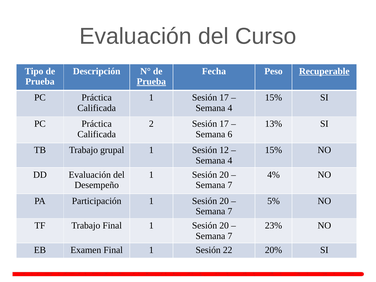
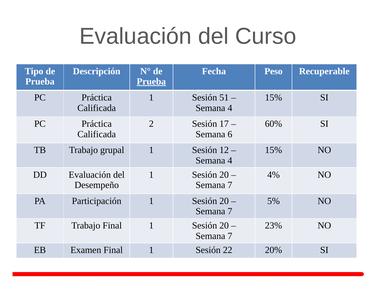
Recuperable underline: present -> none (324, 71)
1 Sesión 17: 17 -> 51 (224, 98)
13%: 13% -> 60% (274, 124)
